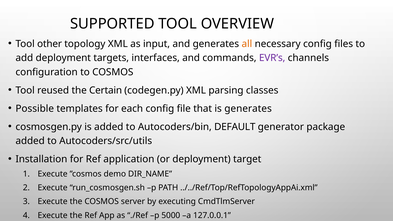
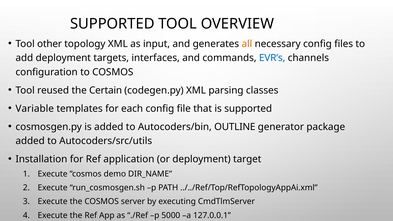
EVR’s colour: purple -> blue (272, 58)
Possible: Possible -> Variable (35, 109)
is generates: generates -> supported (248, 109)
DEFAULT: DEFAULT -> OUTLINE (235, 127)
